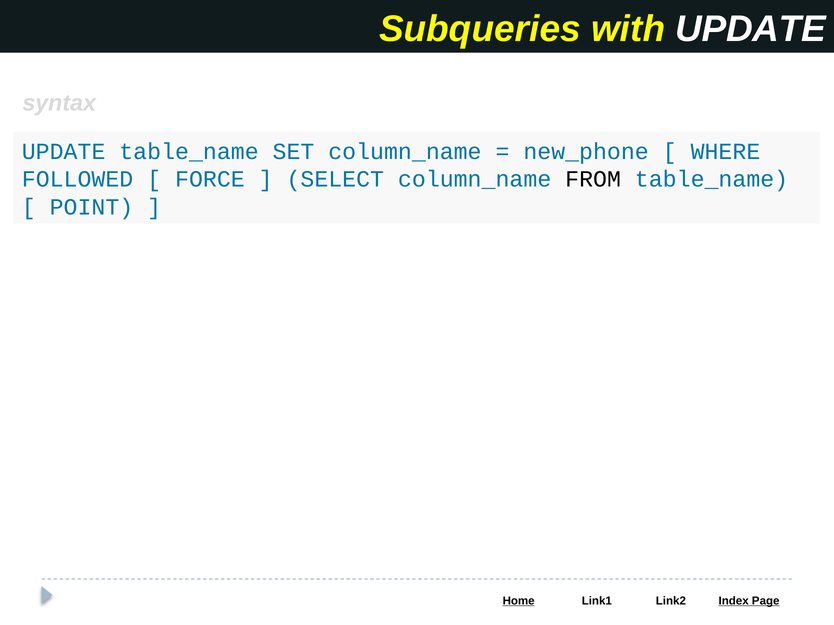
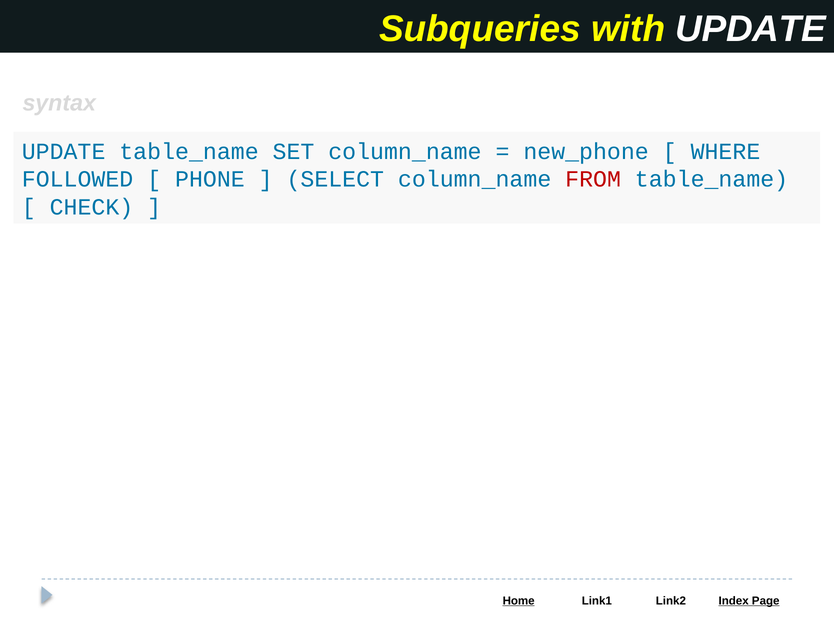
FORCE: FORCE -> PHONE (210, 179)
FROM colour: black -> red (593, 179)
POINT: POINT -> CHECK (91, 207)
